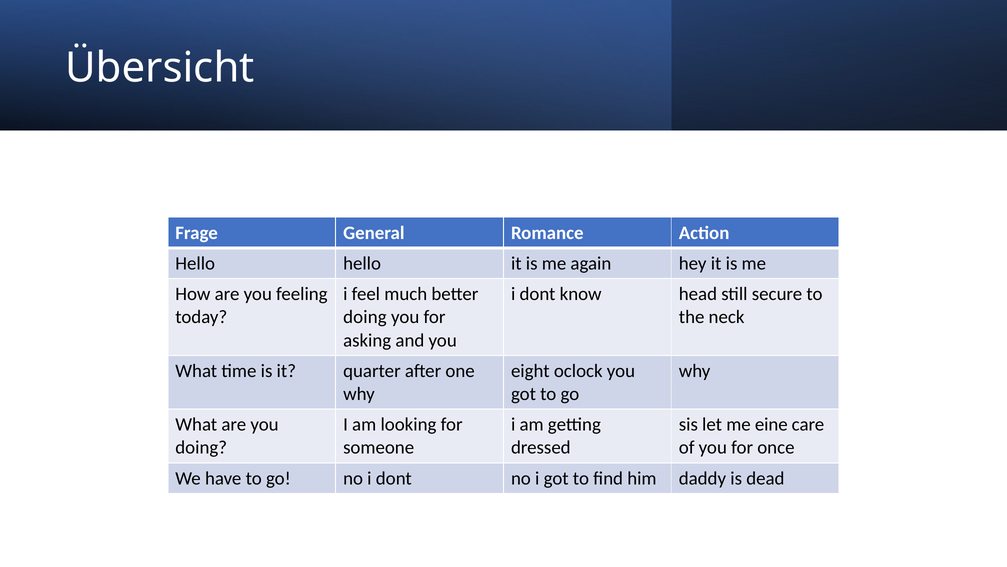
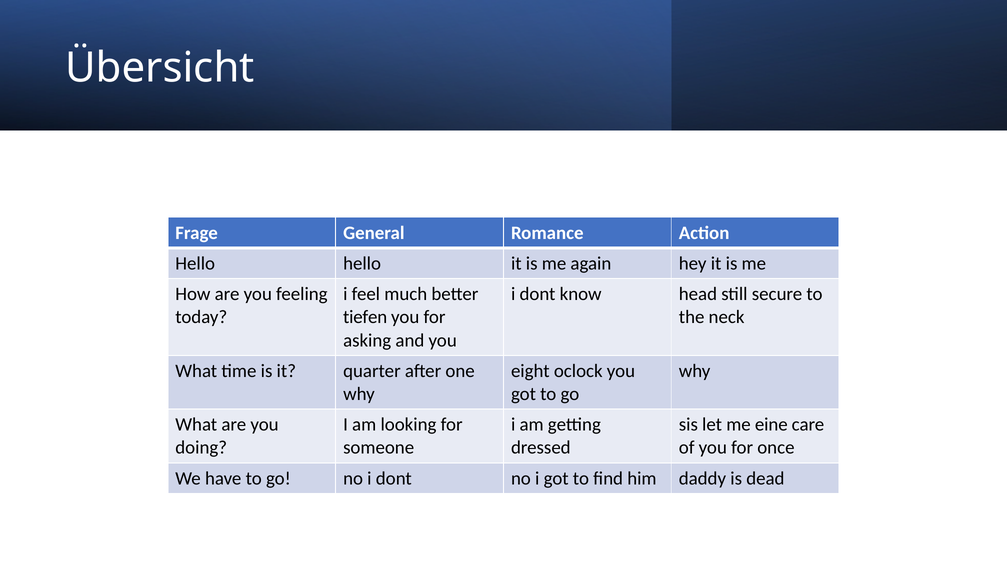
doing: doing -> tiefen (365, 317)
